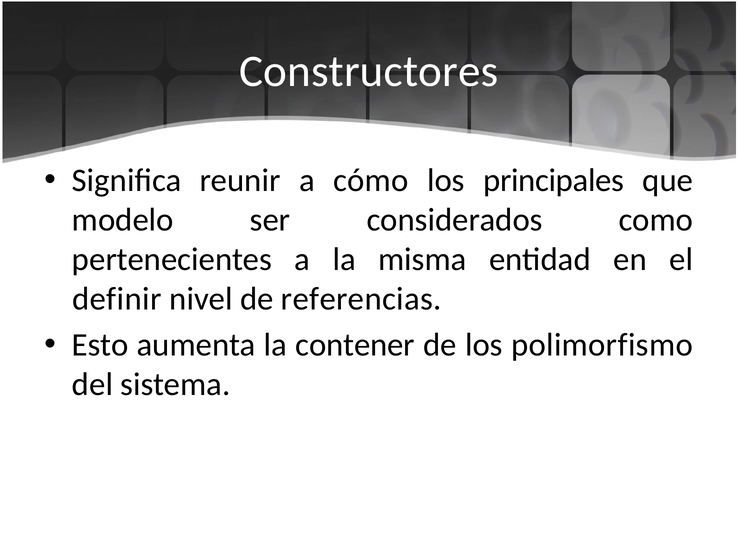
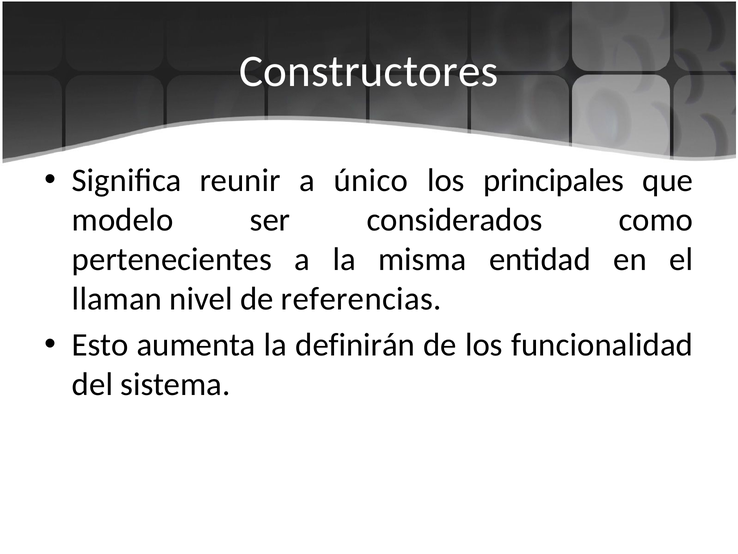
cómo: cómo -> único (371, 180)
definir: definir -> llaman (117, 299)
contener: contener -> definirán (355, 345)
polimorfismo: polimorfismo -> funcionalidad (602, 345)
